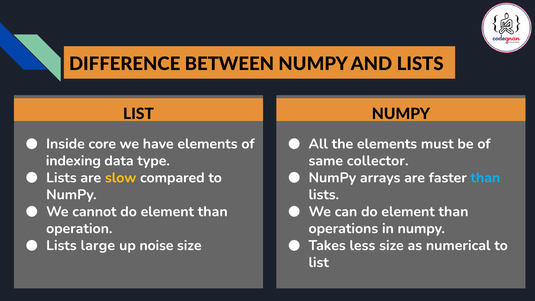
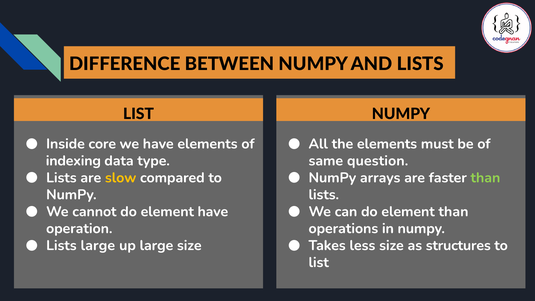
collector: collector -> question (378, 161)
than colour: light blue -> light green (485, 178)
cannot do element than: than -> have (213, 211)
up noise: noise -> large (156, 245)
numerical: numerical -> structures (458, 245)
